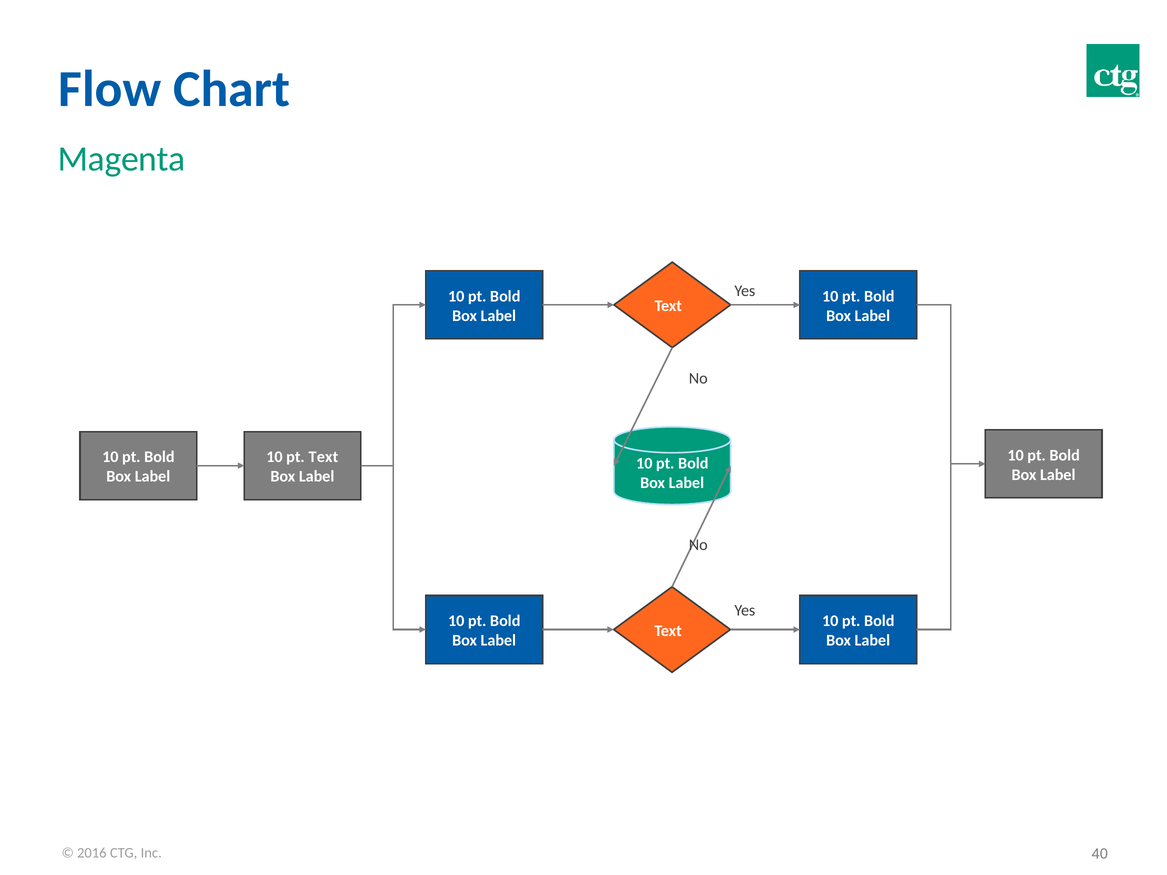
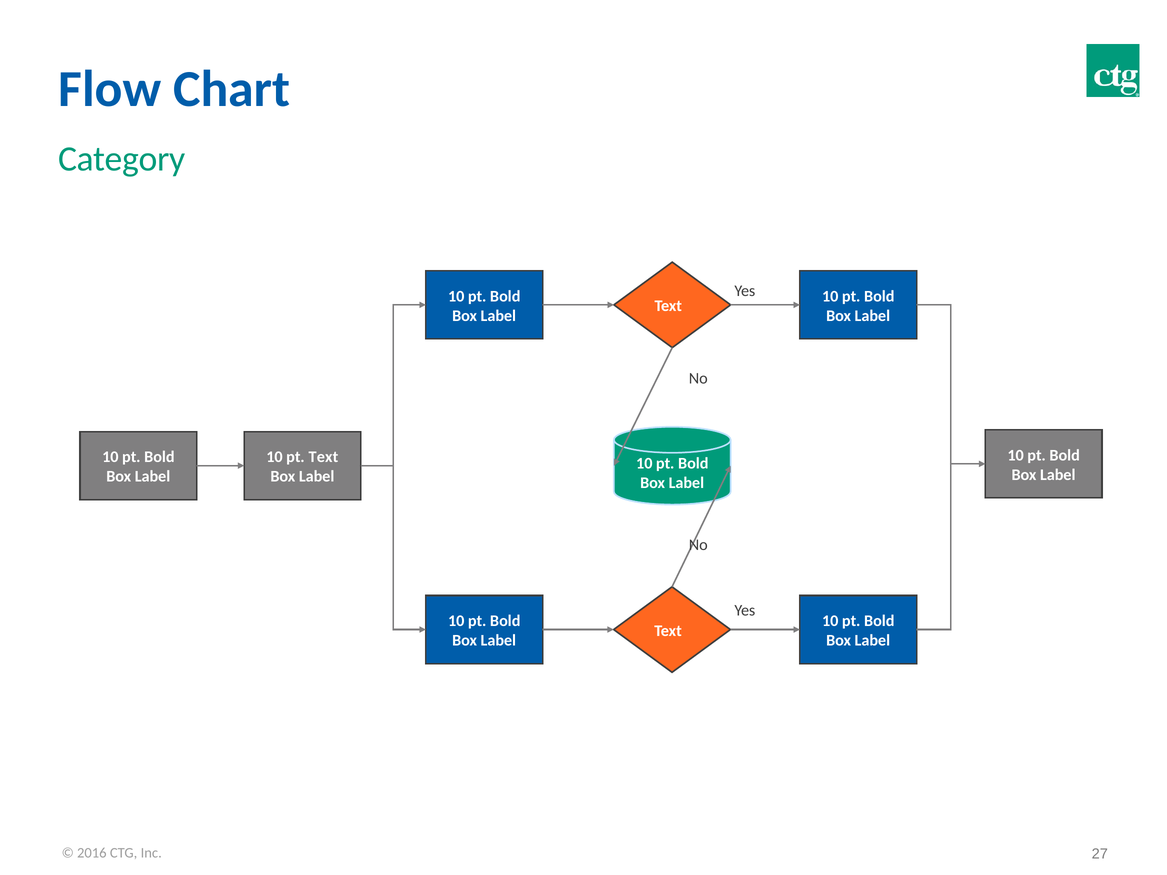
Magenta: Magenta -> Category (122, 159)
40: 40 -> 27 (1100, 854)
